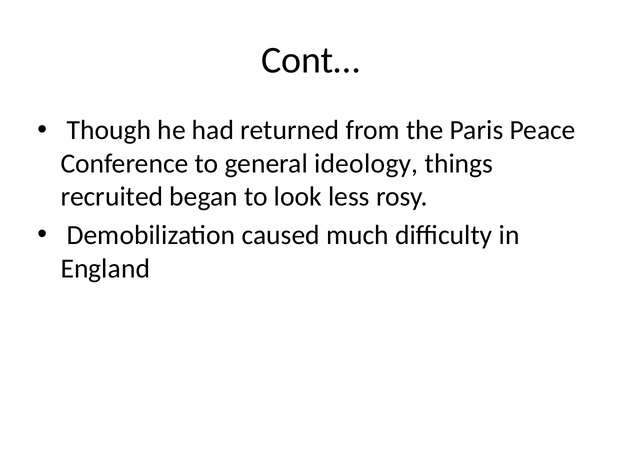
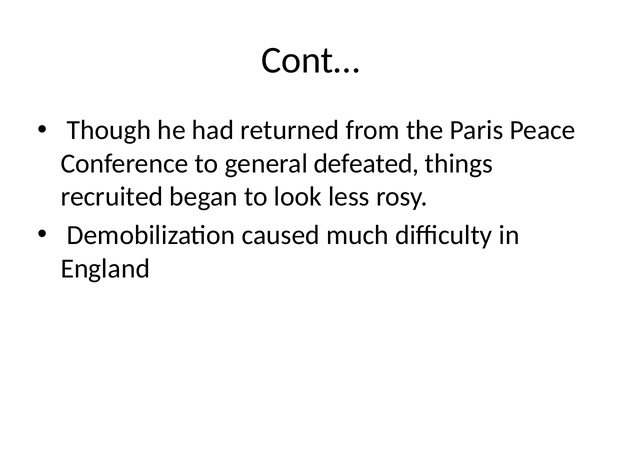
ideology: ideology -> defeated (366, 163)
